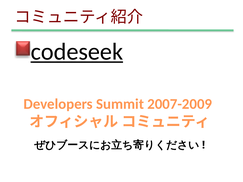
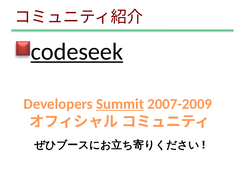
Summit underline: none -> present (120, 104)
